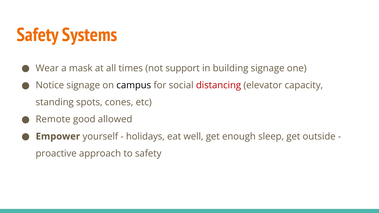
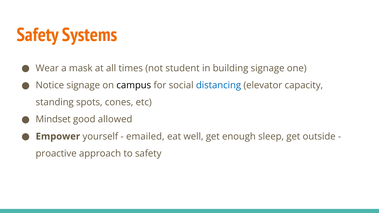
support: support -> student (183, 68)
distancing colour: red -> blue (219, 85)
Remote: Remote -> Mindset (53, 119)
holidays: holidays -> emailed (145, 137)
